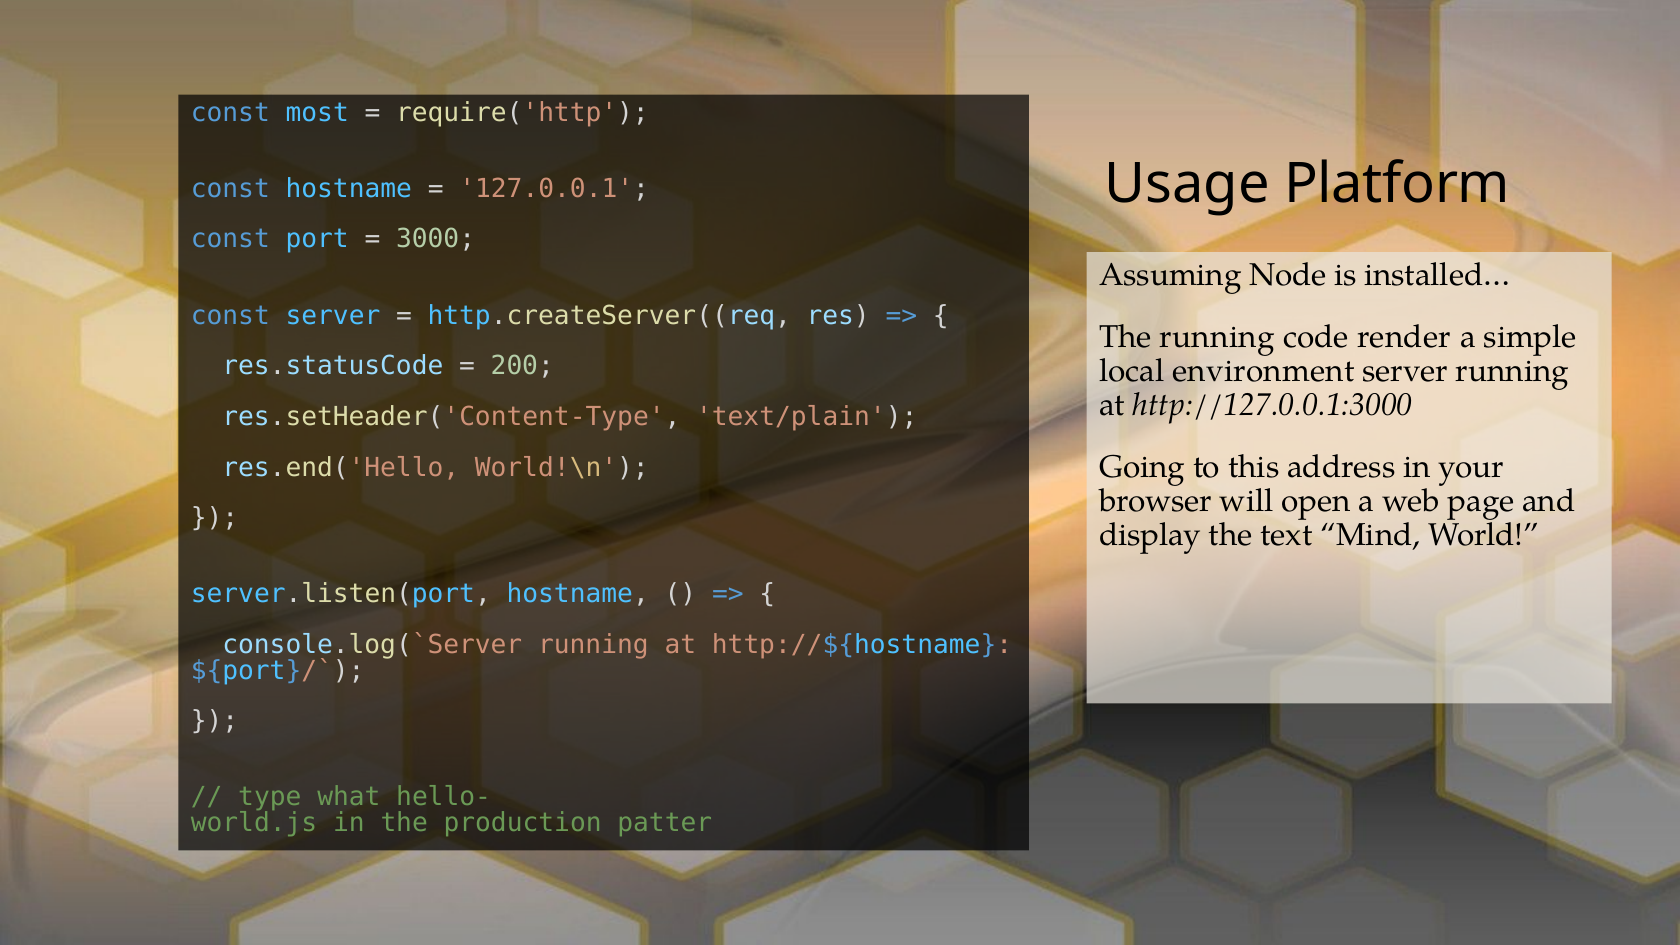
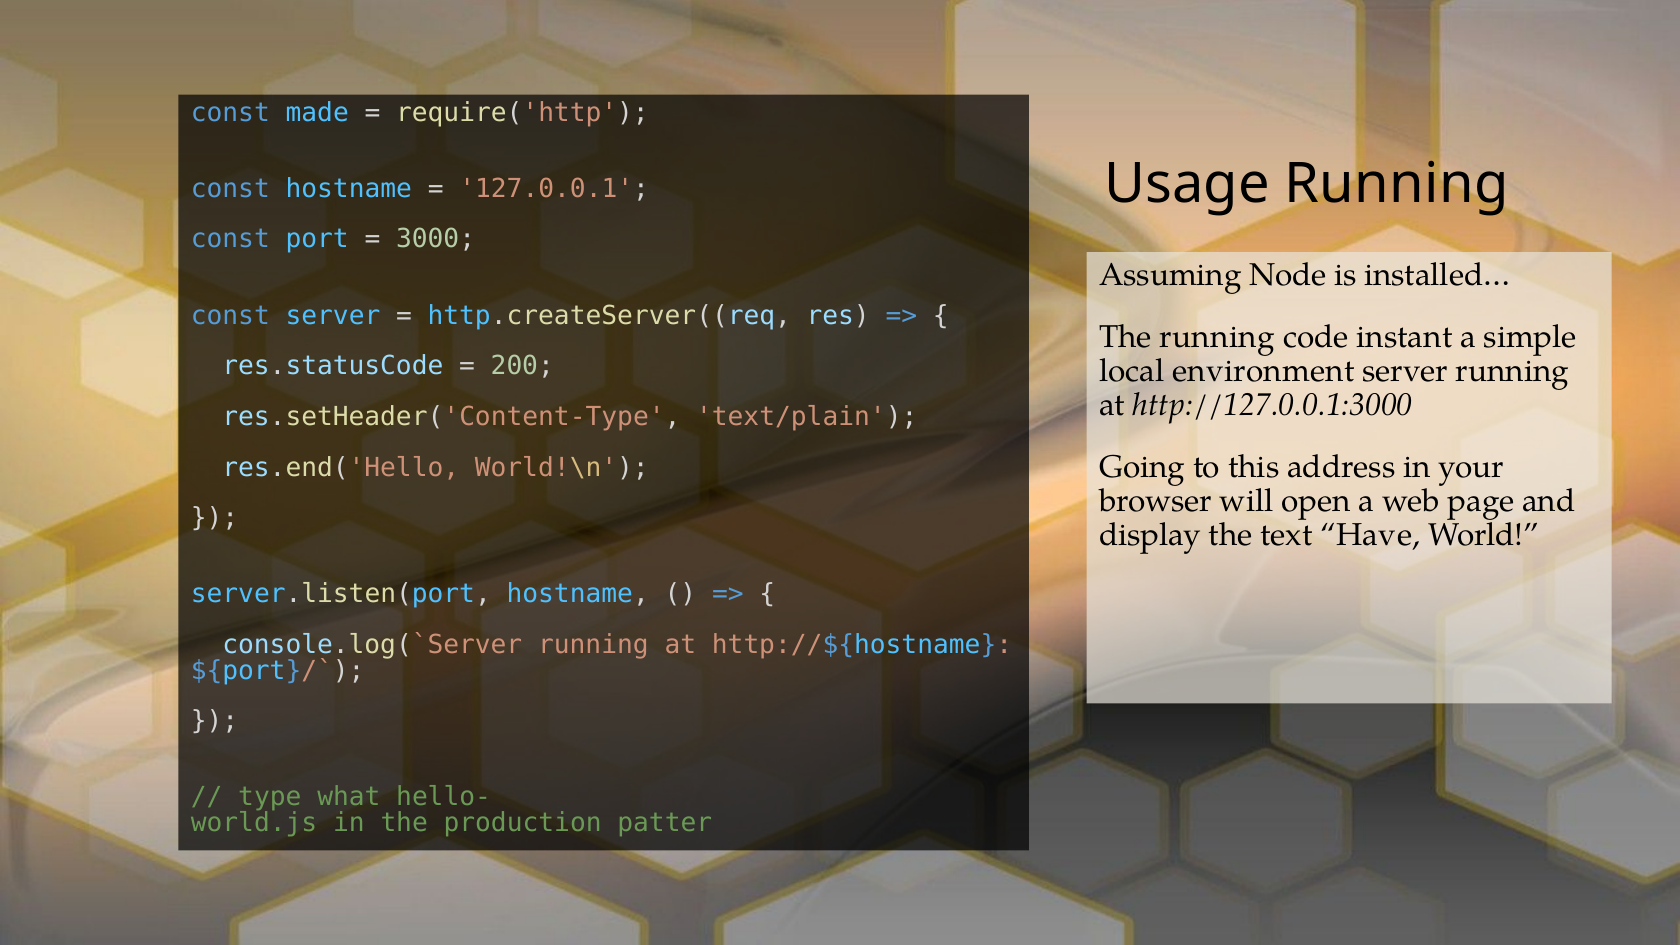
most: most -> made (317, 113)
Usage Platform: Platform -> Running (1397, 184)
render: render -> instant (1404, 337)
Mind: Mind -> Have (1370, 535)
